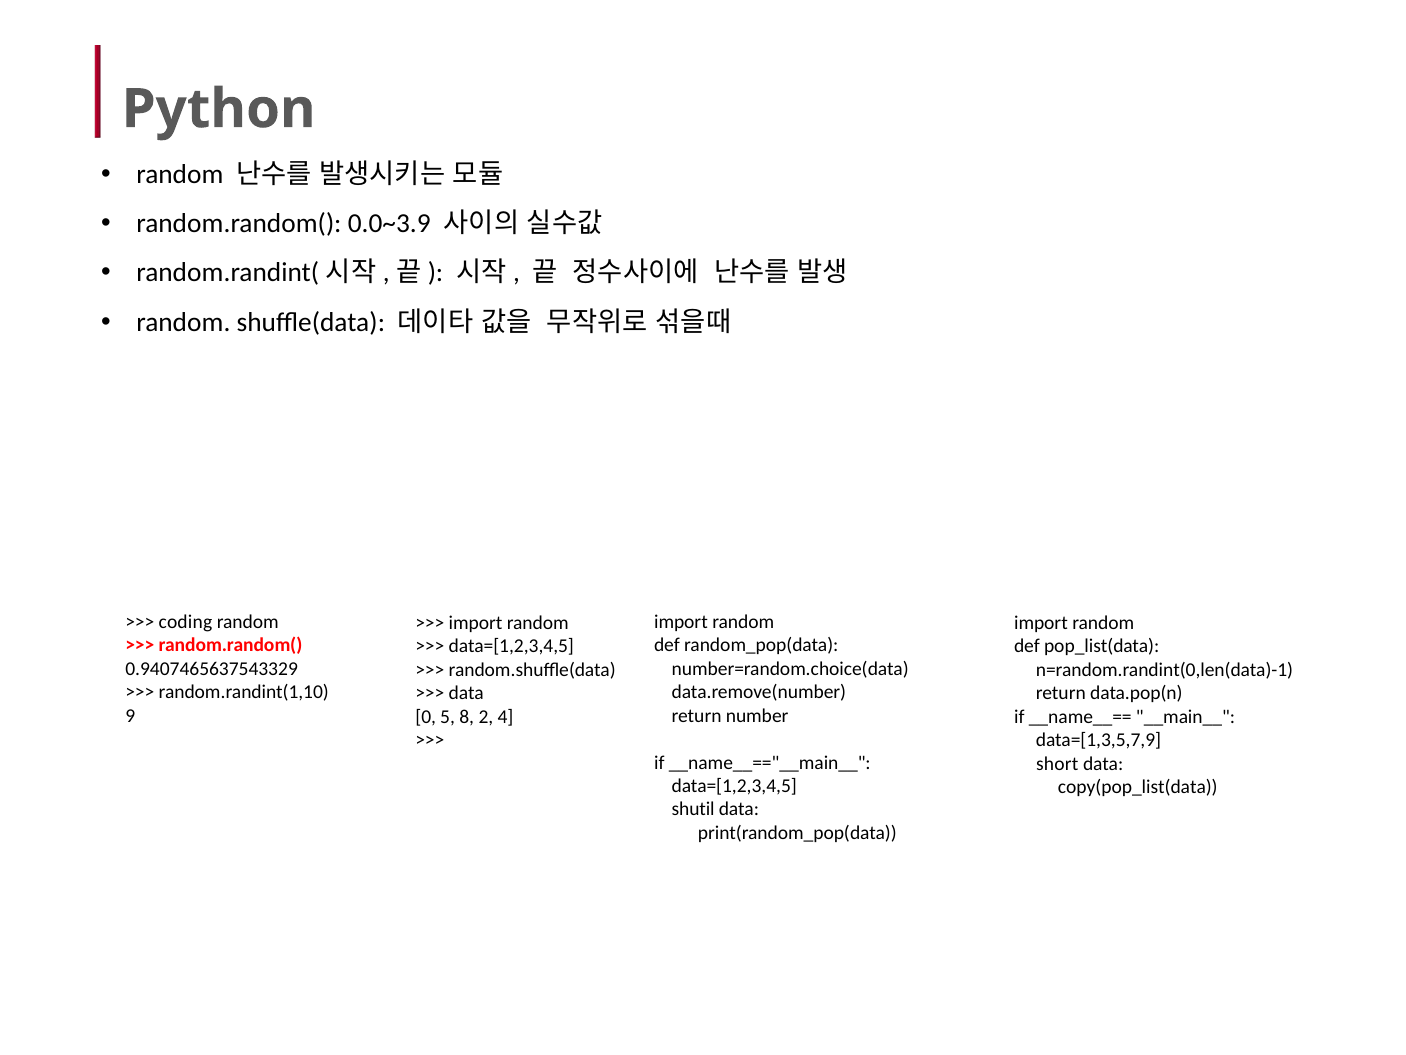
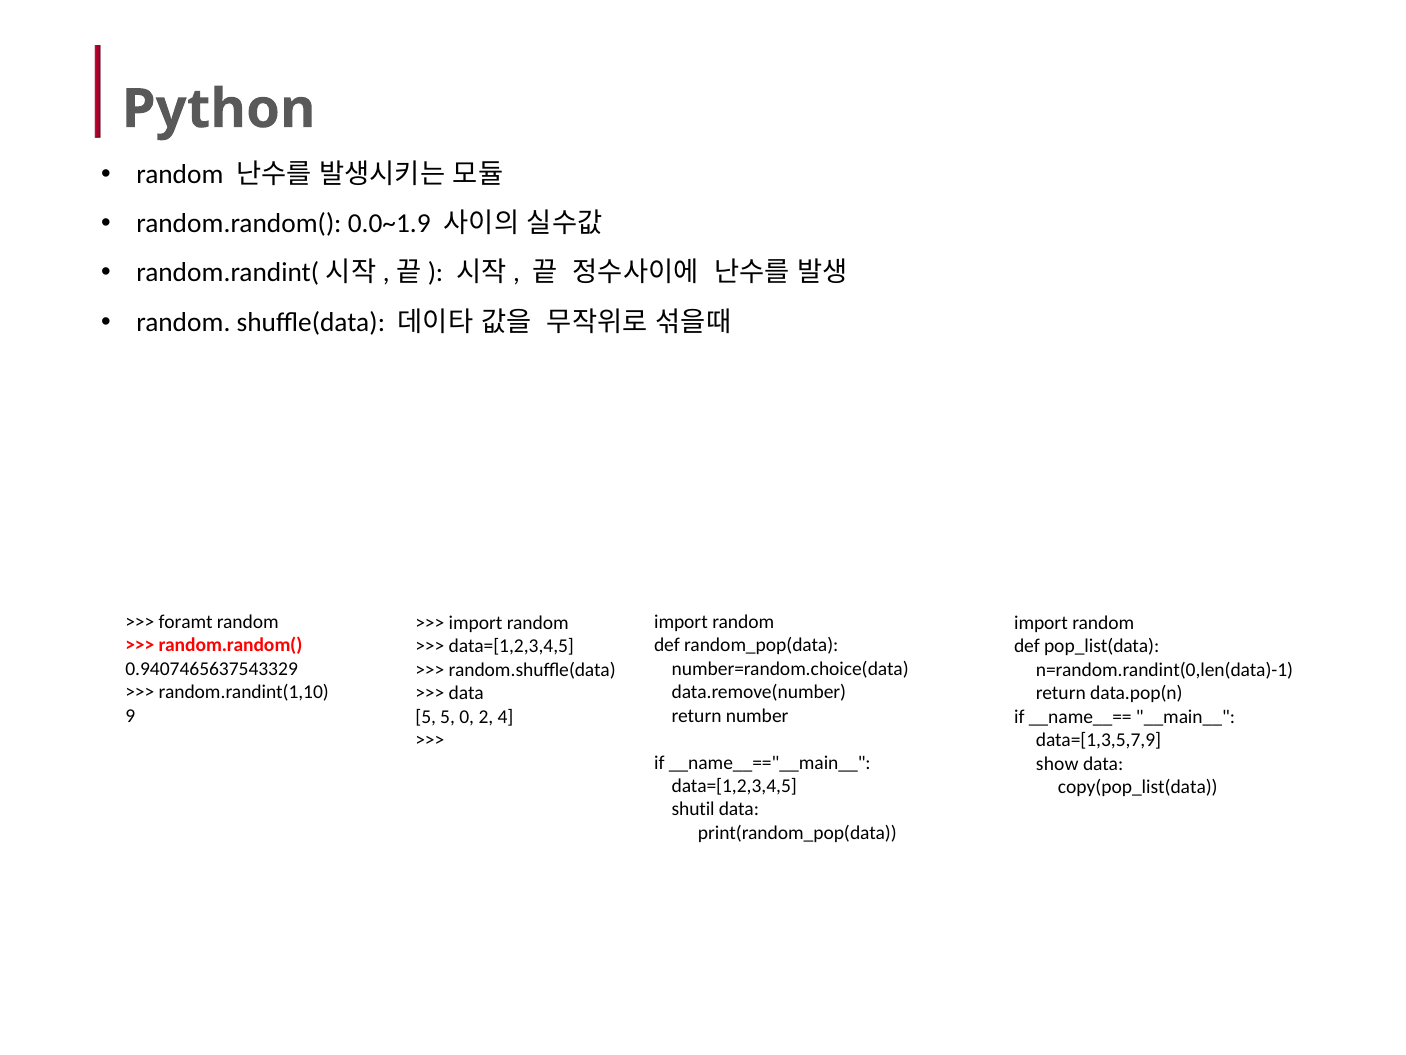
0.0~3.9: 0.0~3.9 -> 0.0~1.9 (389, 224)
coding: coding -> foramt (186, 621)
0: 0 -> 5 (426, 717)
8: 8 -> 0 (467, 717)
short: short -> show (1057, 763)
